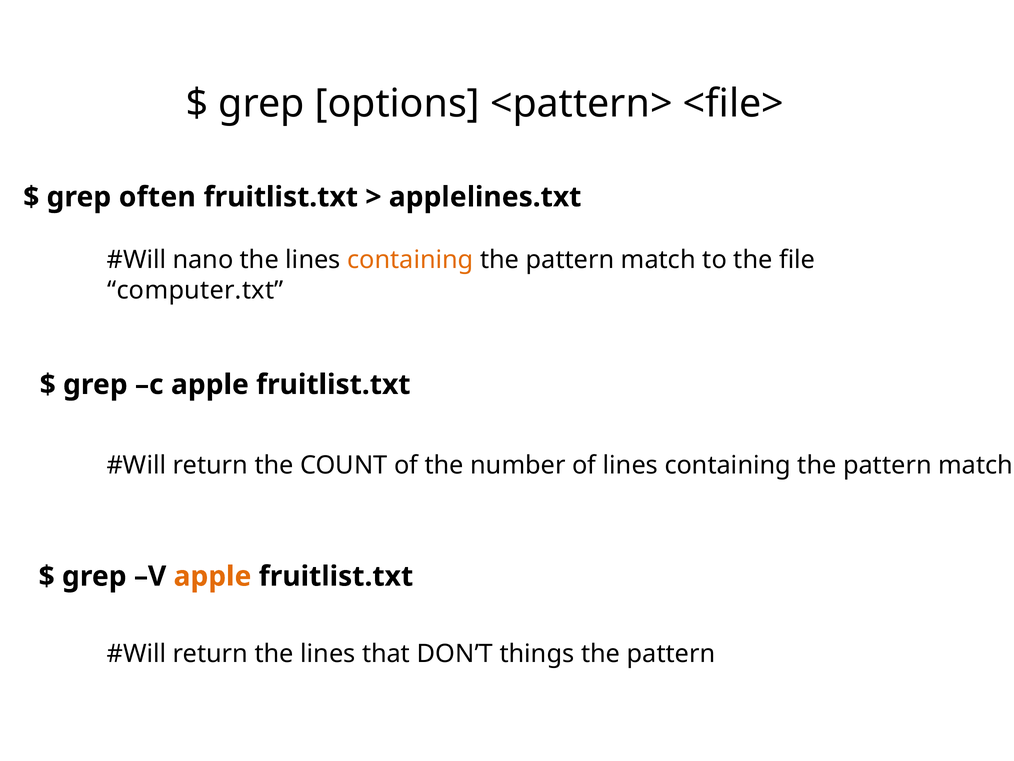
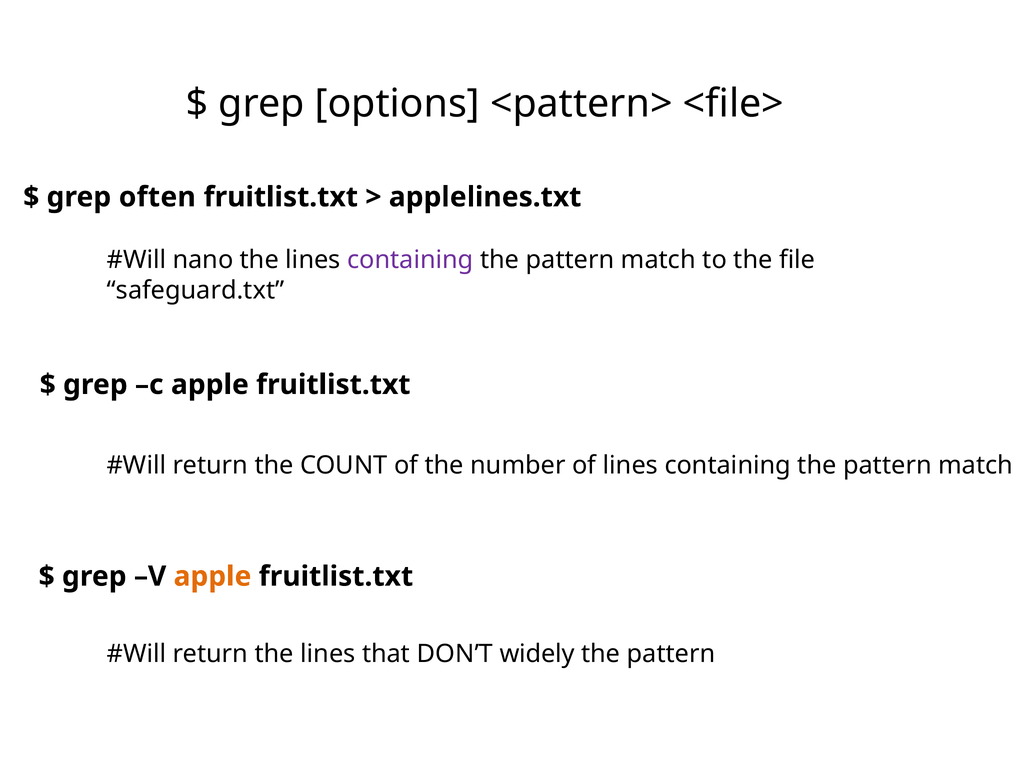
containing colour: orange -> purple (410, 260)
computer.txt: computer.txt -> safeguard.txt (196, 290)
things: things -> widely (537, 653)
